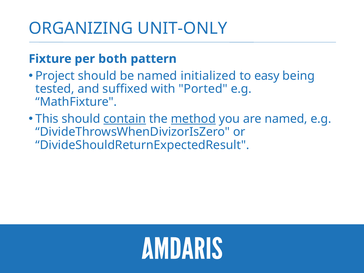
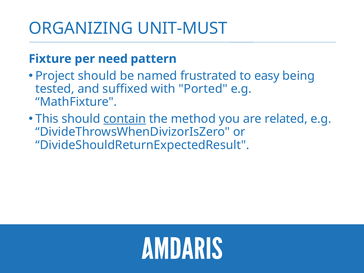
UNIT-ONLY: UNIT-ONLY -> UNIT-MUST (183, 28)
both: both -> need (113, 59)
initialized: initialized -> frustrated (208, 76)
method underline: present -> none (193, 119)
are named: named -> related (286, 119)
